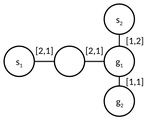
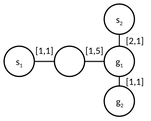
1,2: 1,2 -> 2,1 (135, 41)
2,1: 2,1 -> 1,1 (44, 51)
2,1: 2,1 -> 1,5 (94, 51)
